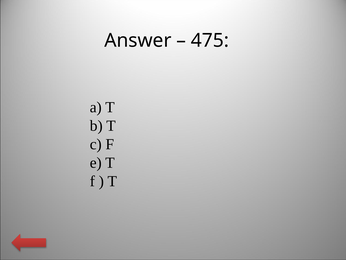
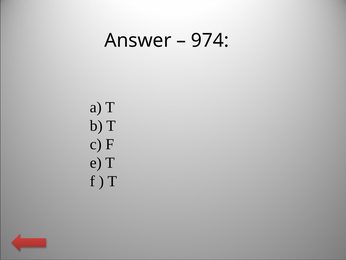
475: 475 -> 974 (210, 41)
